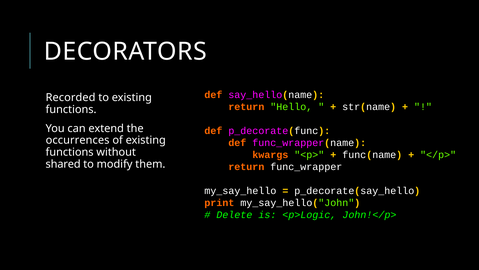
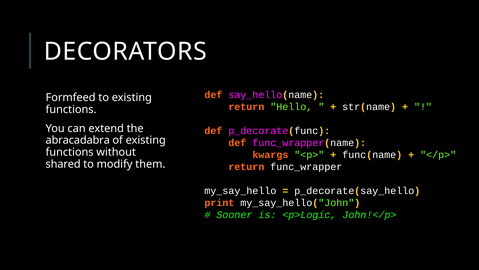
Recorded: Recorded -> Formfeed (71, 97)
occurrences: occurrences -> abracadabra (78, 140)
Delete: Delete -> Sooner (234, 214)
